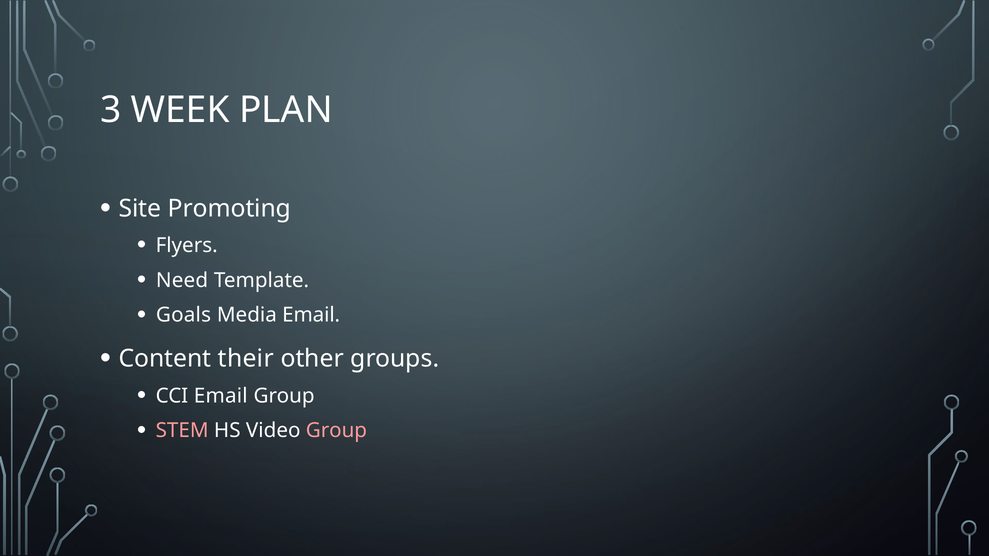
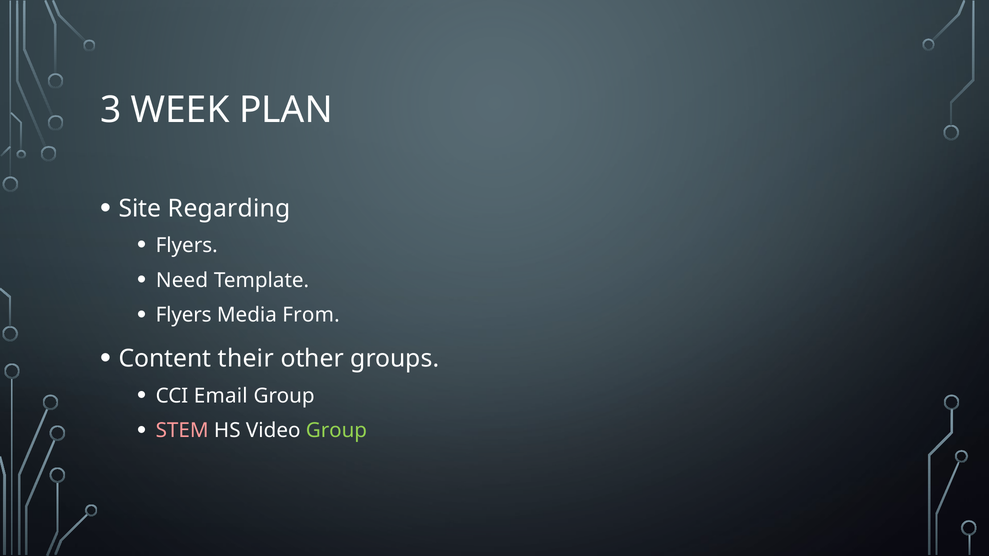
Promoting: Promoting -> Regarding (229, 209)
Goals: Goals -> Flyers (184, 315)
Media Email: Email -> From (311, 315)
Group colour: pink -> light green (336, 431)
